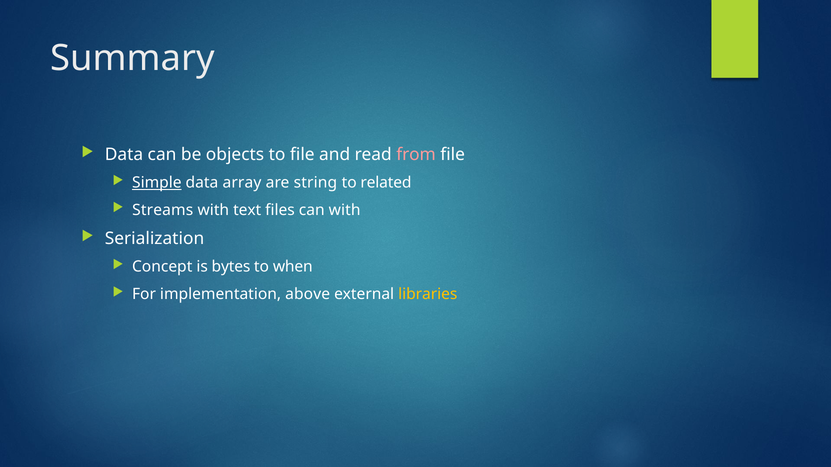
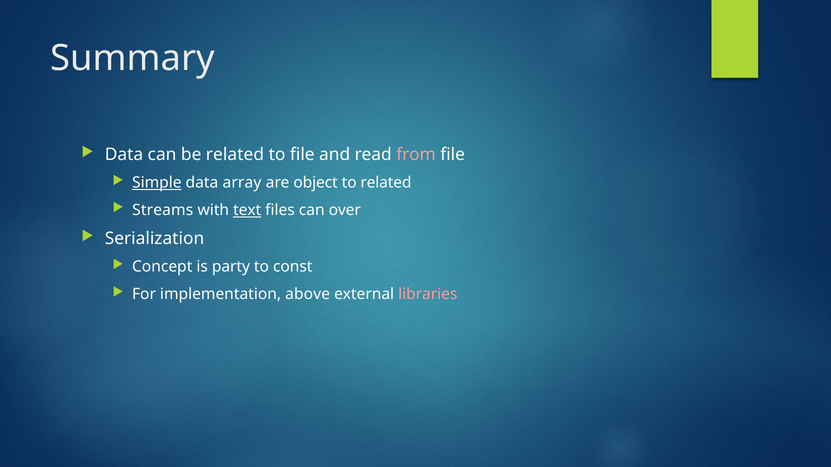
be objects: objects -> related (235, 155)
string: string -> object (316, 183)
text underline: none -> present (247, 210)
can with: with -> over (345, 210)
bytes: bytes -> party (231, 267)
when: when -> const (293, 267)
libraries colour: yellow -> pink (428, 294)
